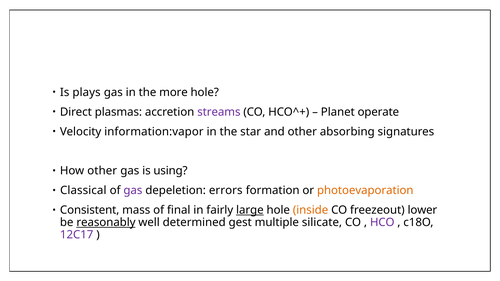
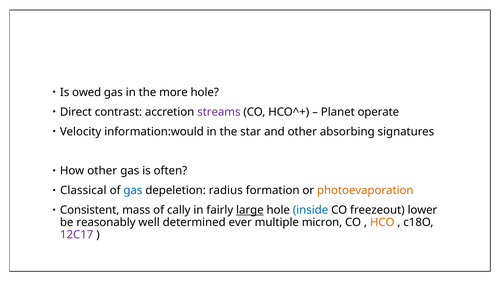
plays: plays -> owed (87, 92)
plasmas: plasmas -> contrast (118, 112)
information:vapor: information:vapor -> information:would (154, 132)
using: using -> often (170, 171)
gas colour: purple -> blue (133, 191)
errors: errors -> radius (226, 191)
final: final -> cally (179, 210)
inside colour: orange -> blue (311, 210)
reasonably underline: present -> none (106, 223)
gest: gest -> ever (240, 223)
silicate: silicate -> micron (322, 223)
HCO colour: purple -> orange (382, 223)
